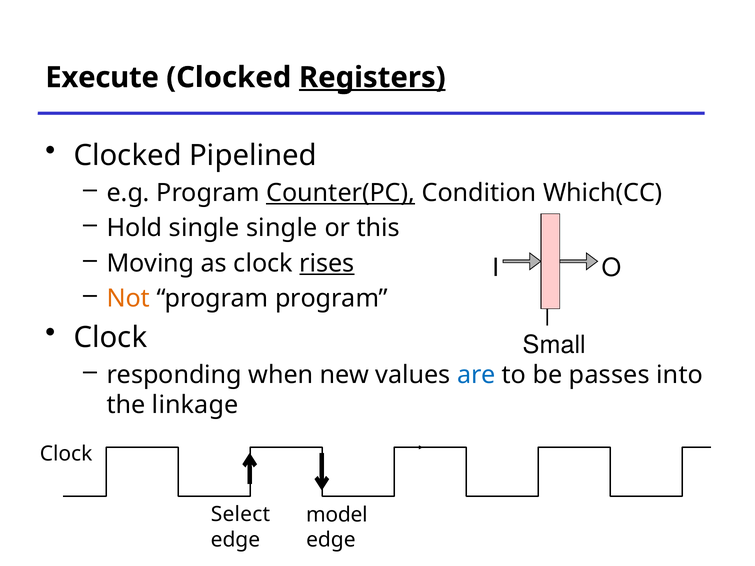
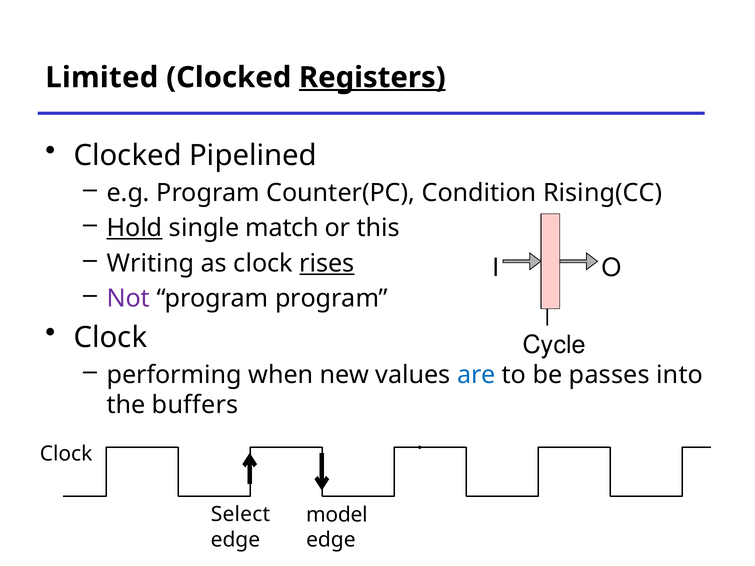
Execute: Execute -> Limited (102, 78)
Counter(PC underline: present -> none (341, 193)
Which(CC: Which(CC -> Rising(CC (603, 193)
Hold underline: none -> present (135, 228)
single single: single -> match (282, 228)
Moving: Moving -> Writing (150, 263)
Not colour: orange -> purple (128, 299)
Small: Small -> Cycle (554, 345)
responding: responding -> performing (174, 375)
linkage: linkage -> buffers (195, 405)
